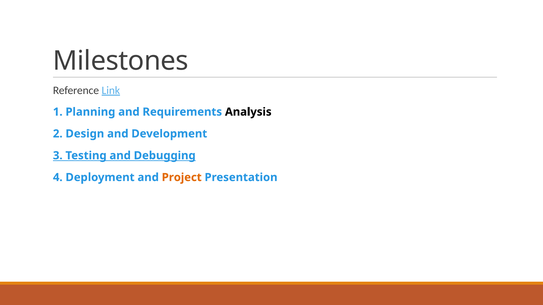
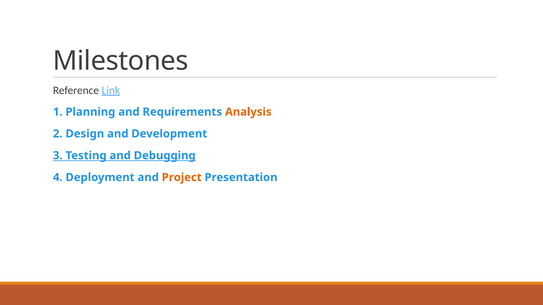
Analysis colour: black -> orange (248, 112)
